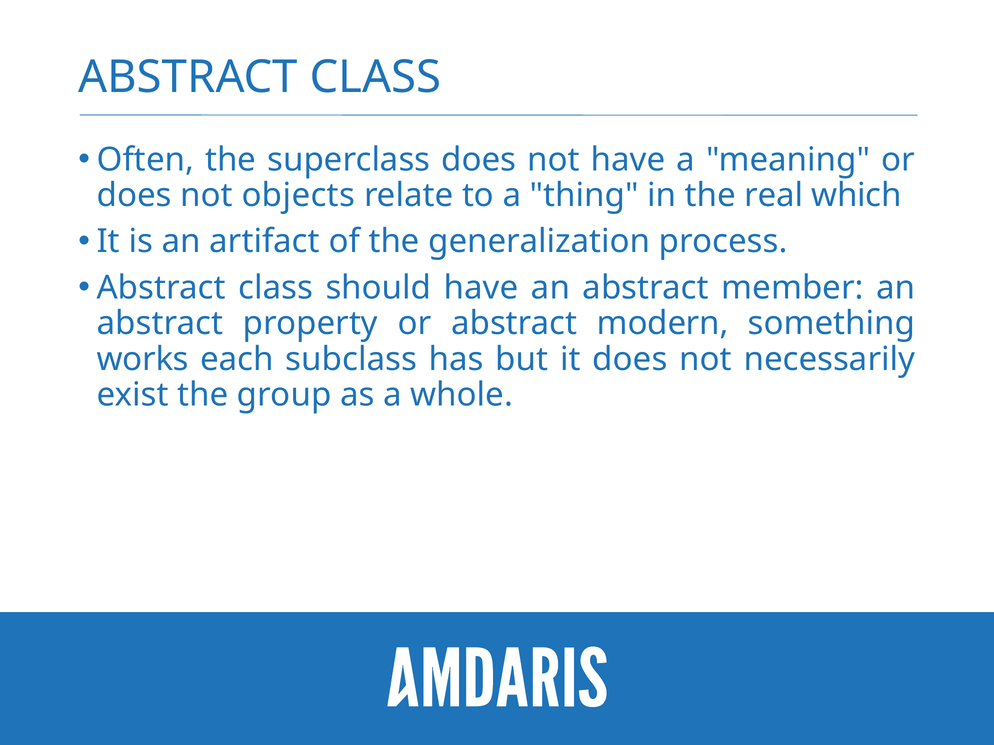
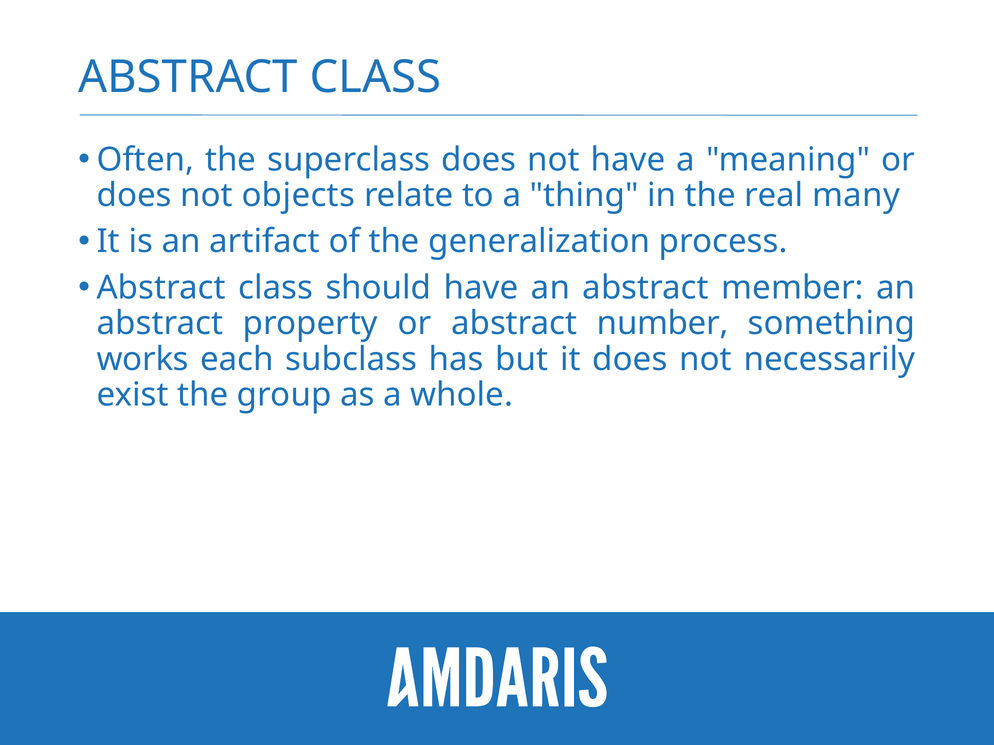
which: which -> many (856, 196)
modern: modern -> number (663, 324)
